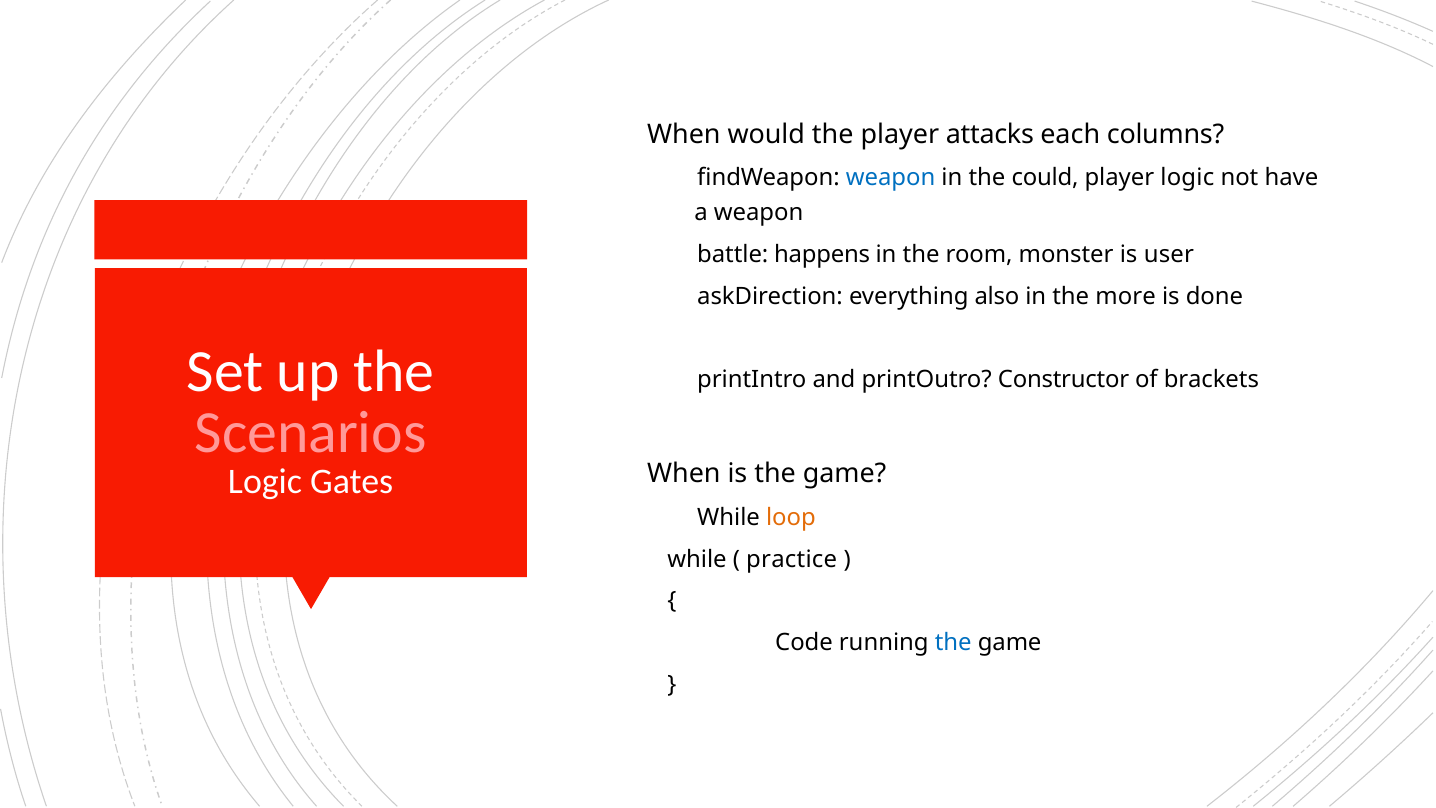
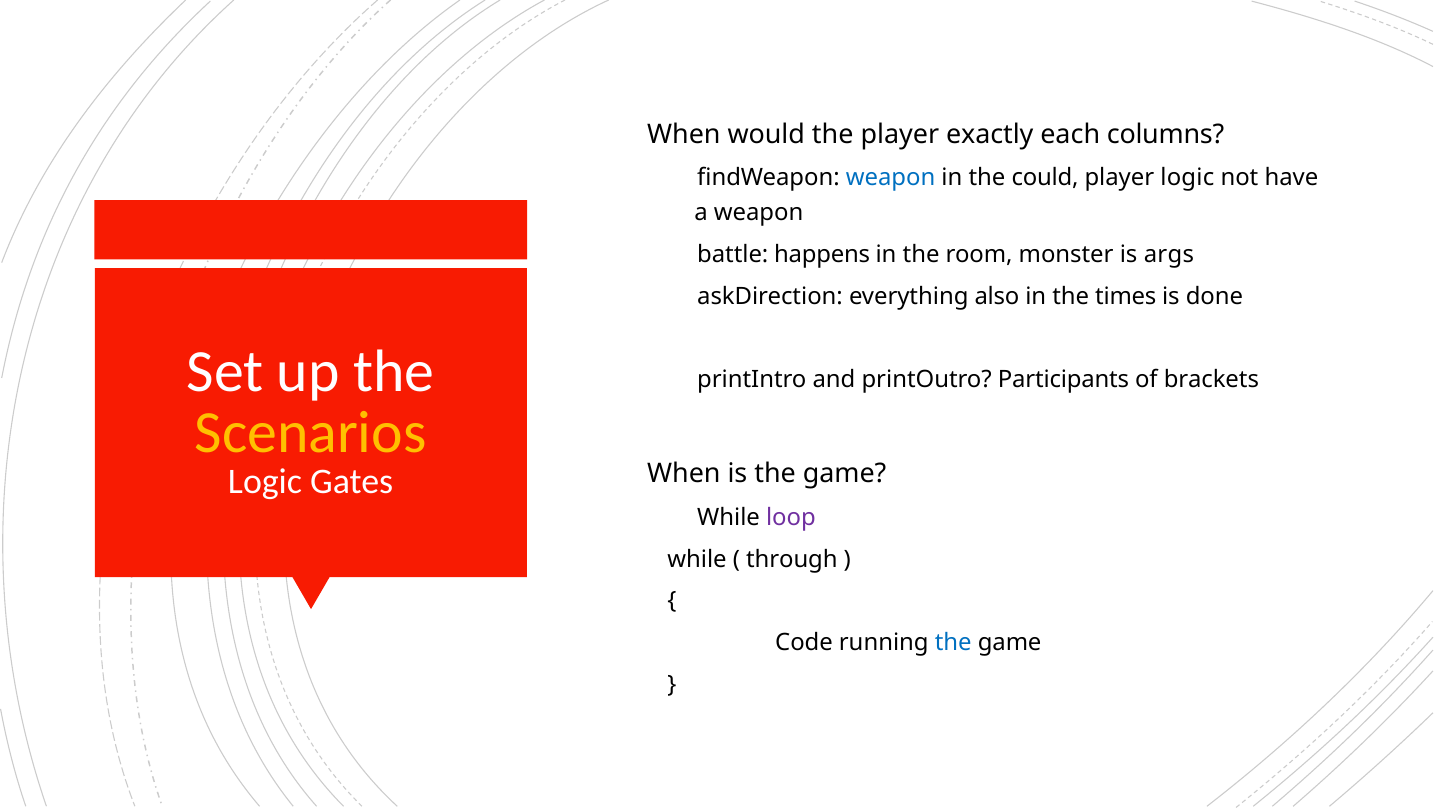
attacks: attacks -> exactly (990, 135)
user: user -> args (1169, 254)
more: more -> times (1126, 296)
Constructor: Constructor -> Participants (1064, 380)
Scenarios colour: pink -> yellow (311, 432)
loop colour: orange -> purple (791, 517)
practice: practice -> through (792, 559)
